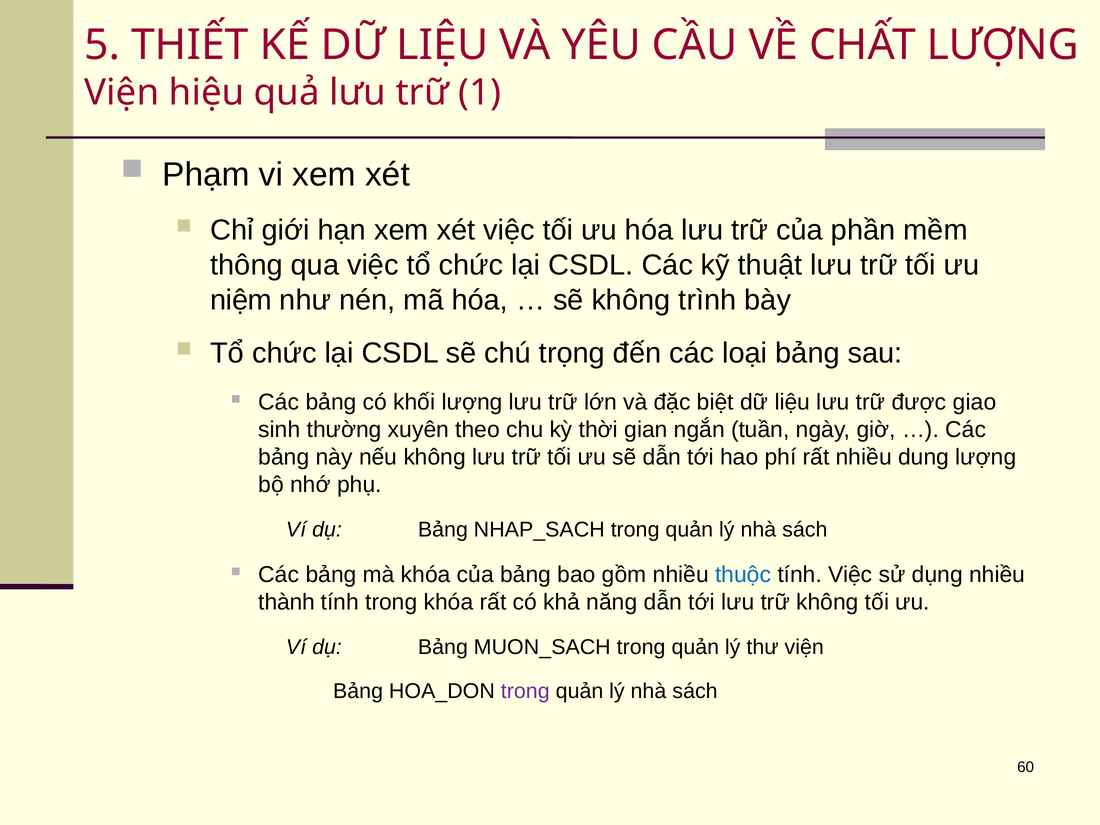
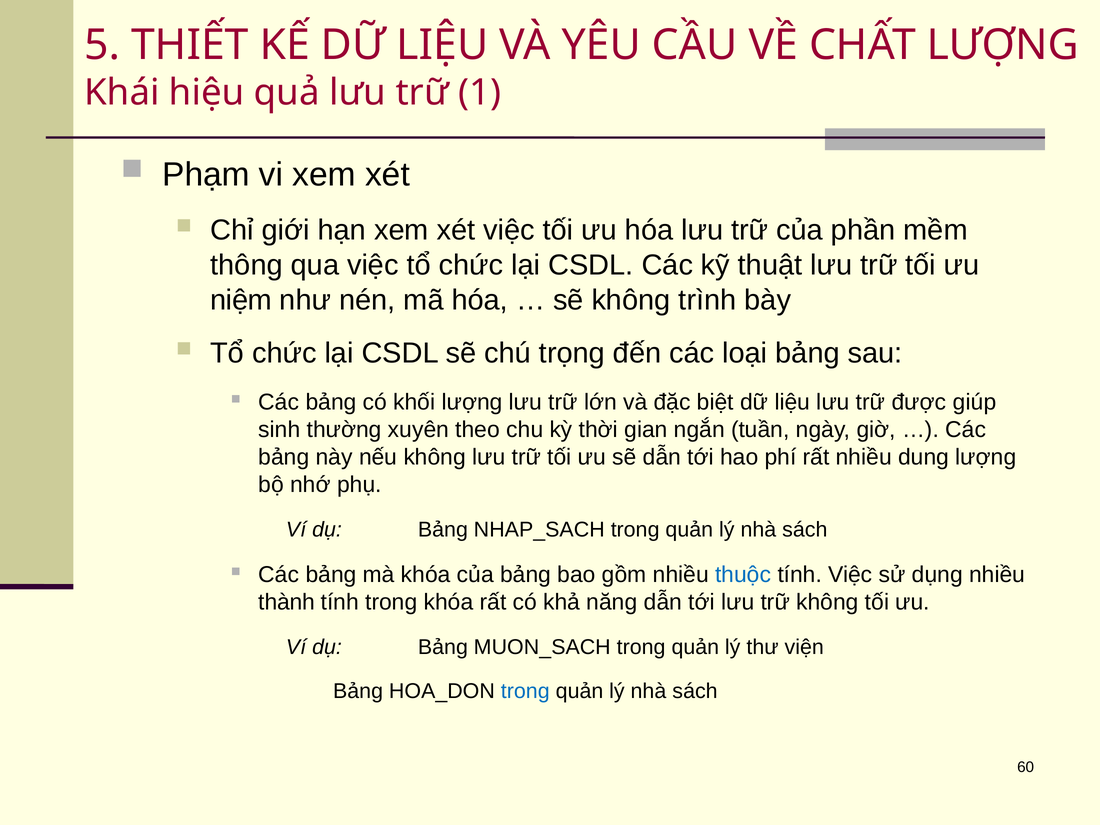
Viện: Viện -> Khái (122, 92)
giao: giao -> giúp (975, 402)
trong colour: purple -> blue (525, 691)
